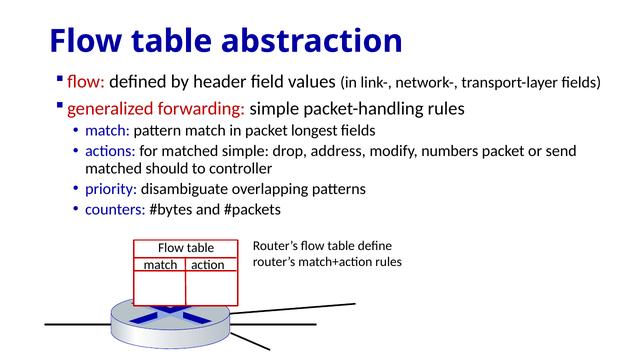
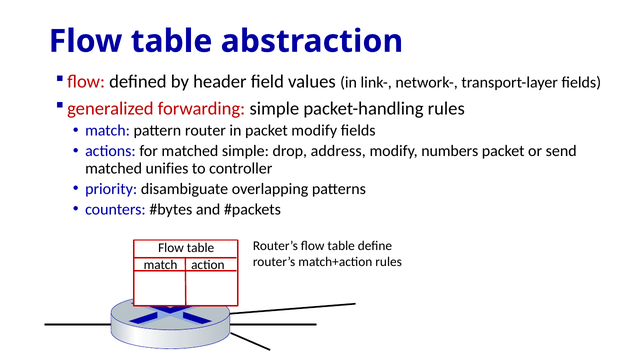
pattern match: match -> router (205, 131)
packet longest: longest -> modify (314, 131)
should: should -> unifies (167, 168)
